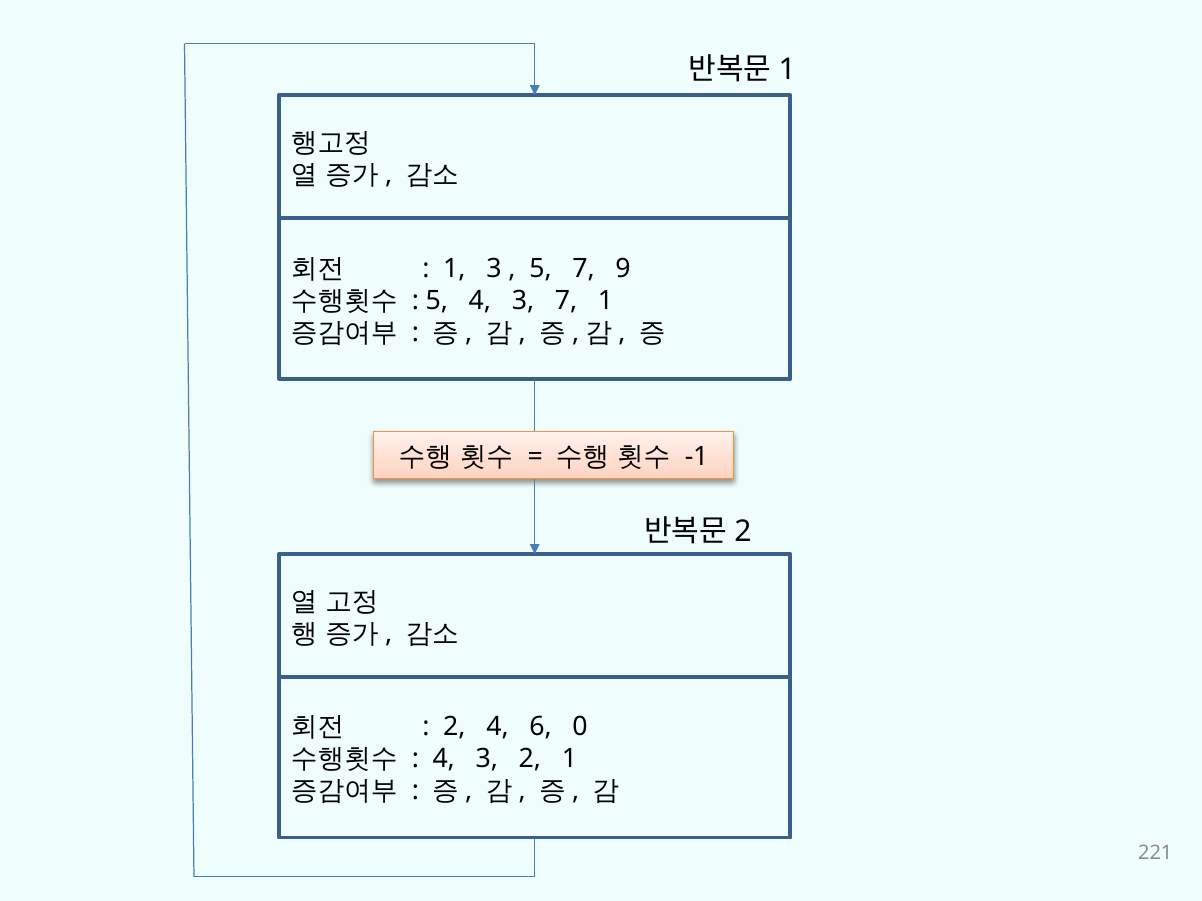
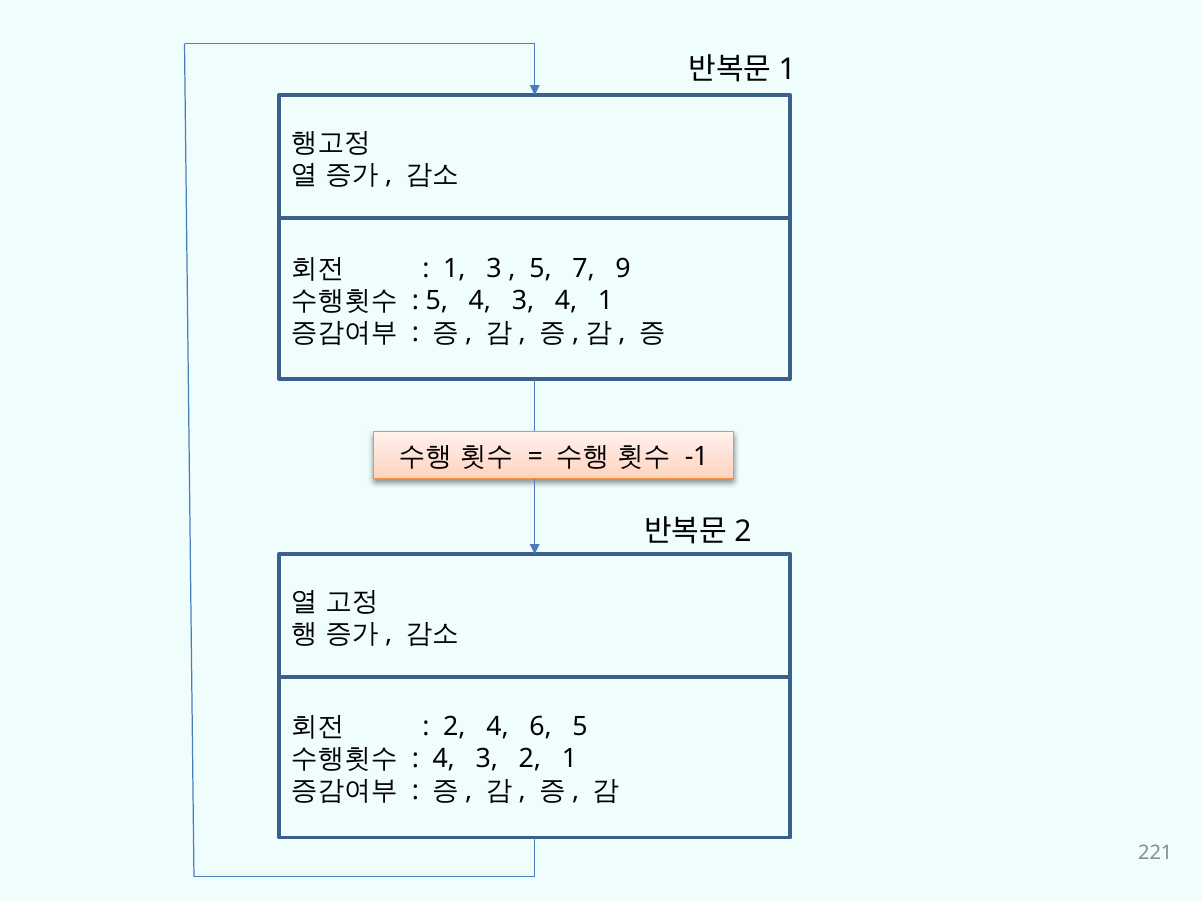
3 7: 7 -> 4 (566, 300)
6 0: 0 -> 5 (580, 727)
